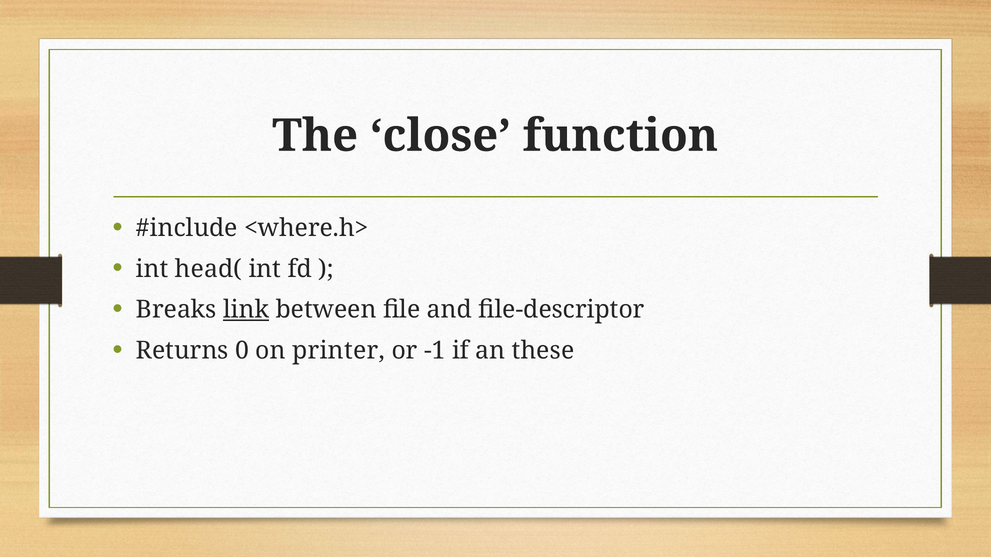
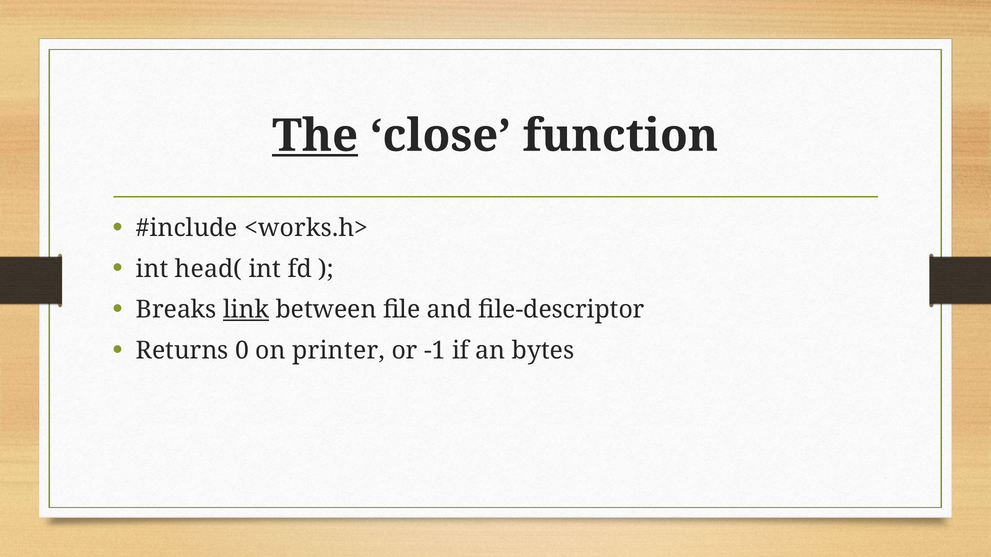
The underline: none -> present (315, 136)
<where.h>: <where.h> -> <works.h> (306, 228)
these: these -> bytes (543, 351)
